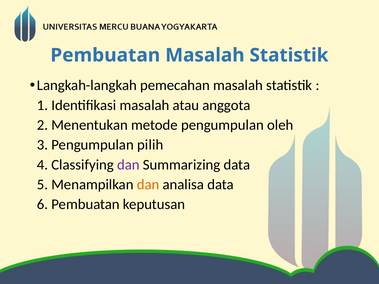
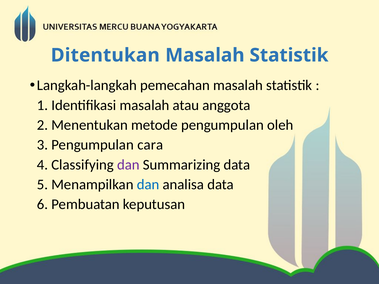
Pembuatan: Pembuatan -> Ditentukan (105, 55)
pilih: pilih -> cara (150, 145)
dan colour: orange -> blue (148, 185)
